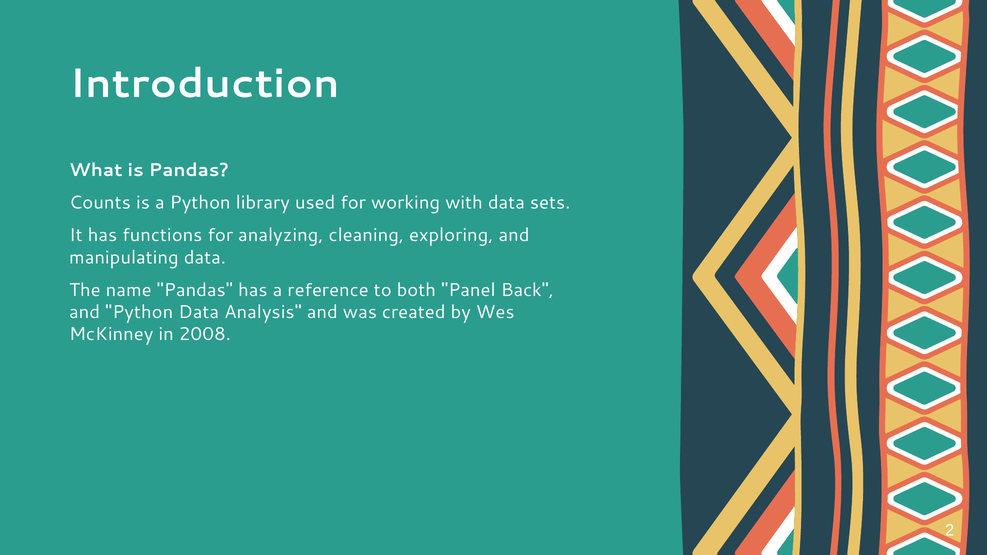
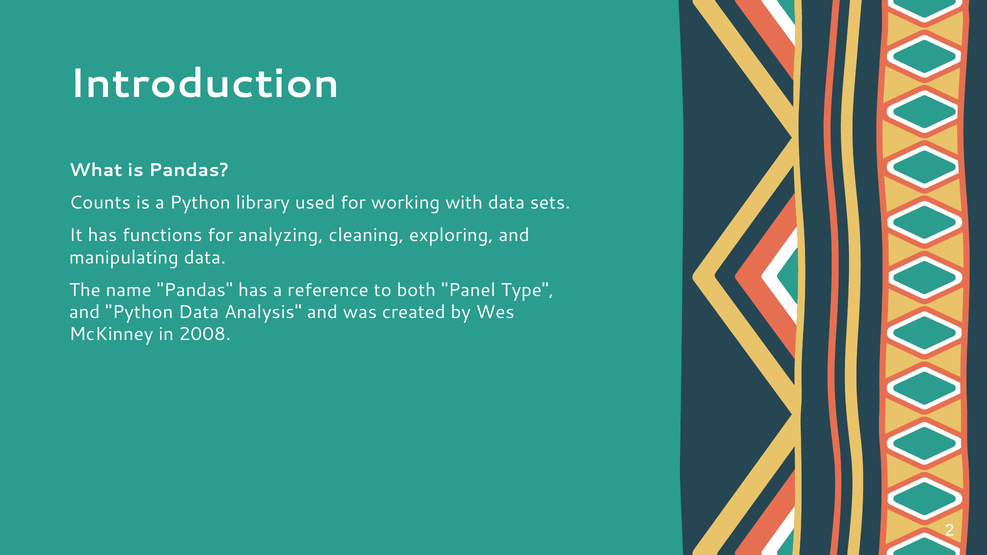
Back: Back -> Type (527, 290)
